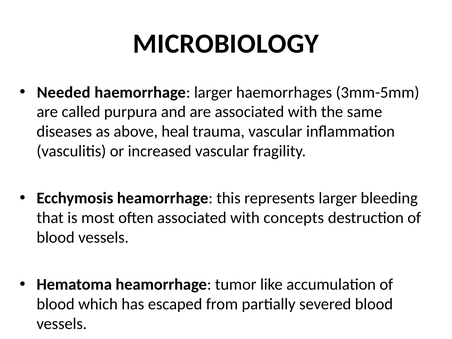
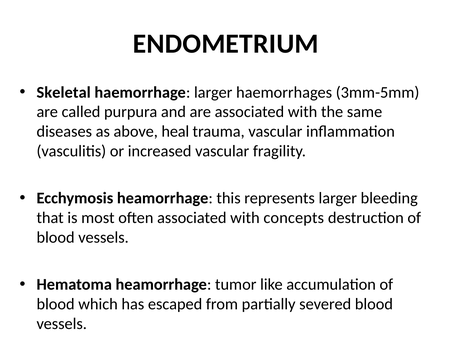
MICROBIOLOGY: MICROBIOLOGY -> ENDOMETRIUM (226, 44)
Needed: Needed -> Skeletal (64, 92)
